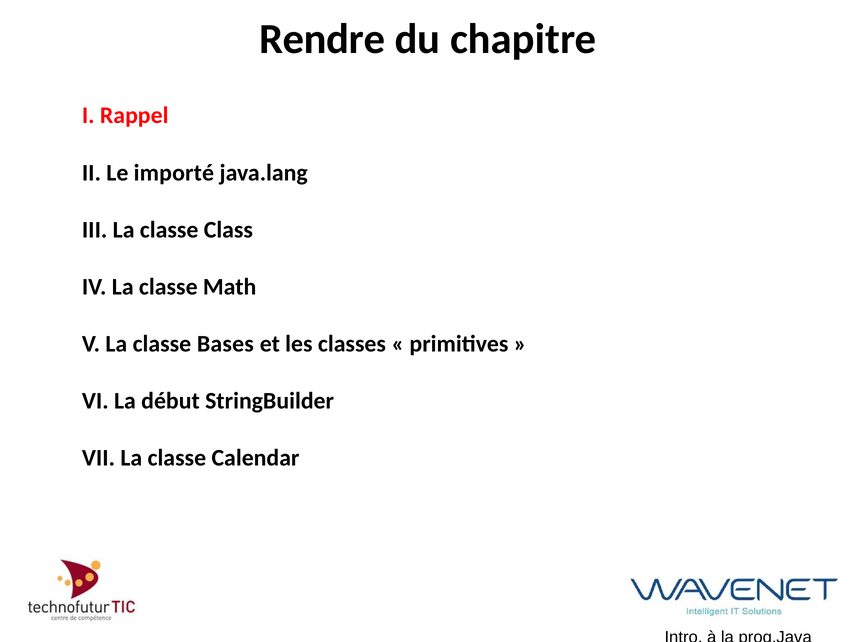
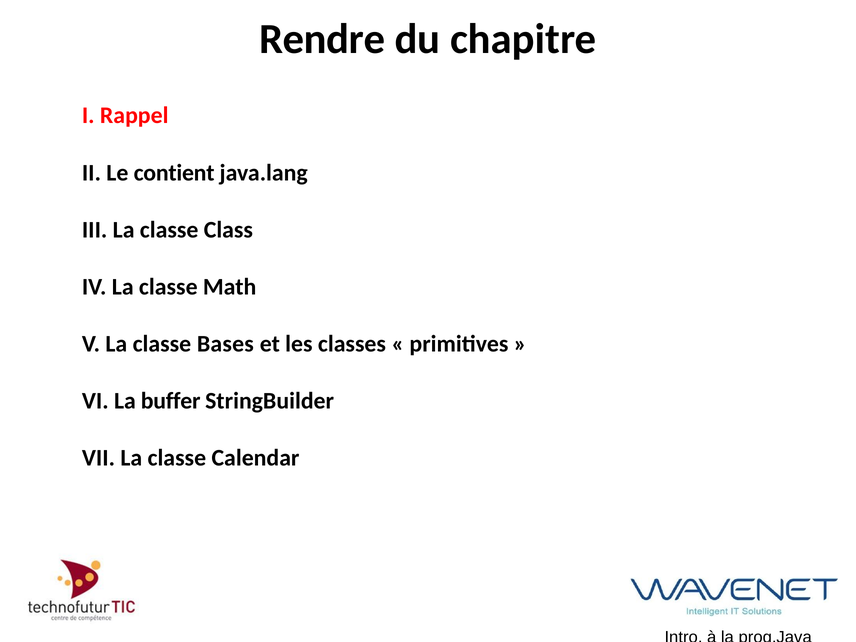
importé: importé -> contient (174, 173)
début: début -> buffer (171, 401)
